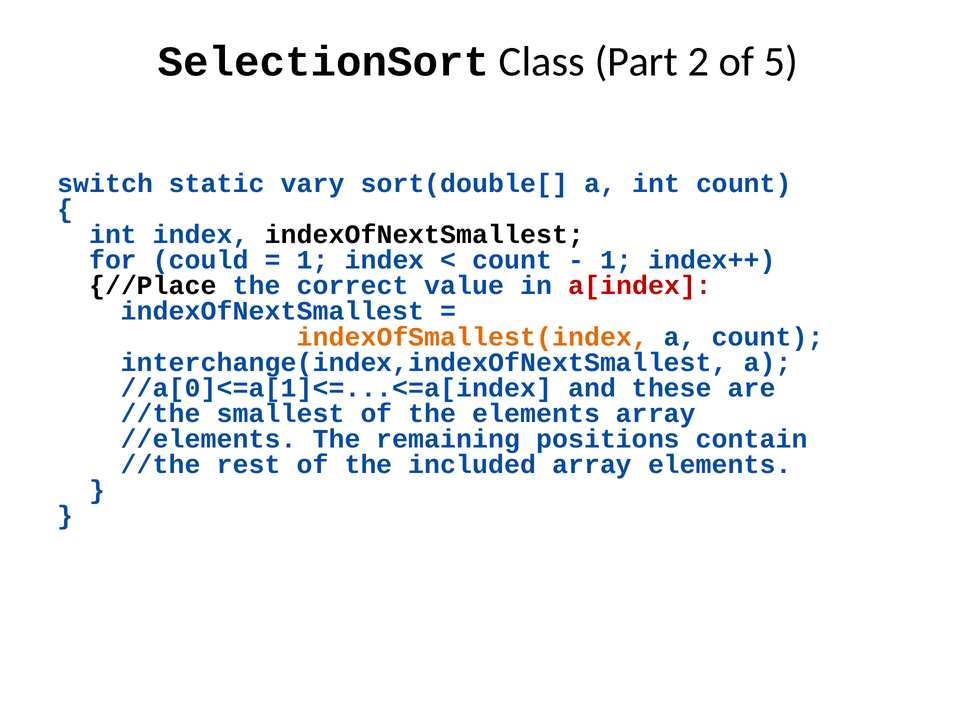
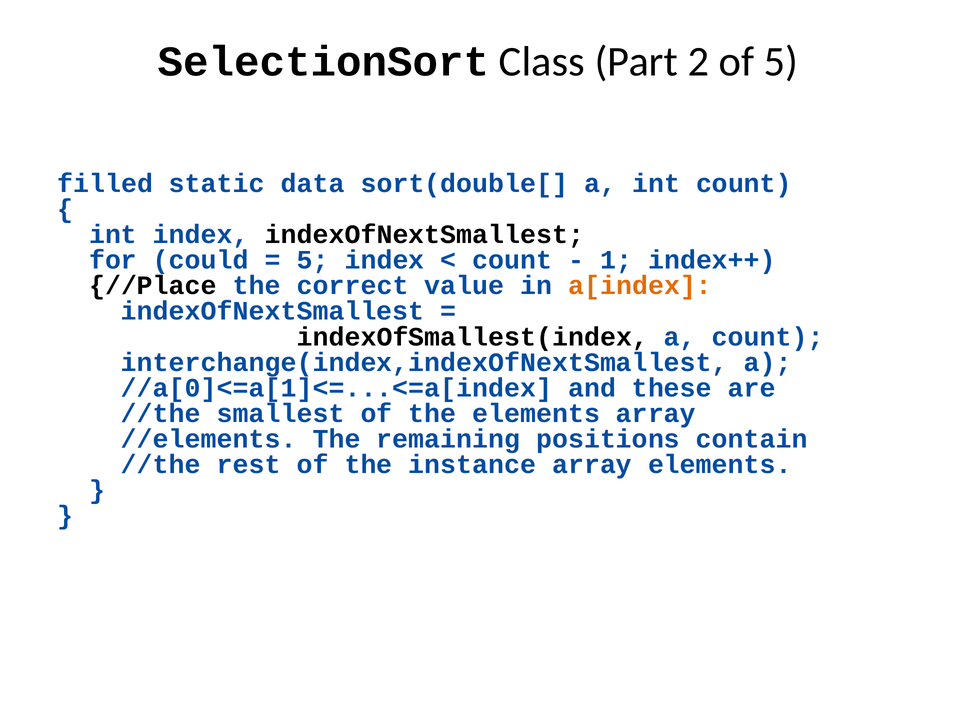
switch: switch -> filled (105, 184)
vary: vary -> data (313, 184)
1: 1 -> 5 (313, 260)
a[index colour: red -> orange (640, 286)
indexOfSmallest(index colour: orange -> black (472, 337)
included: included -> instance (472, 464)
